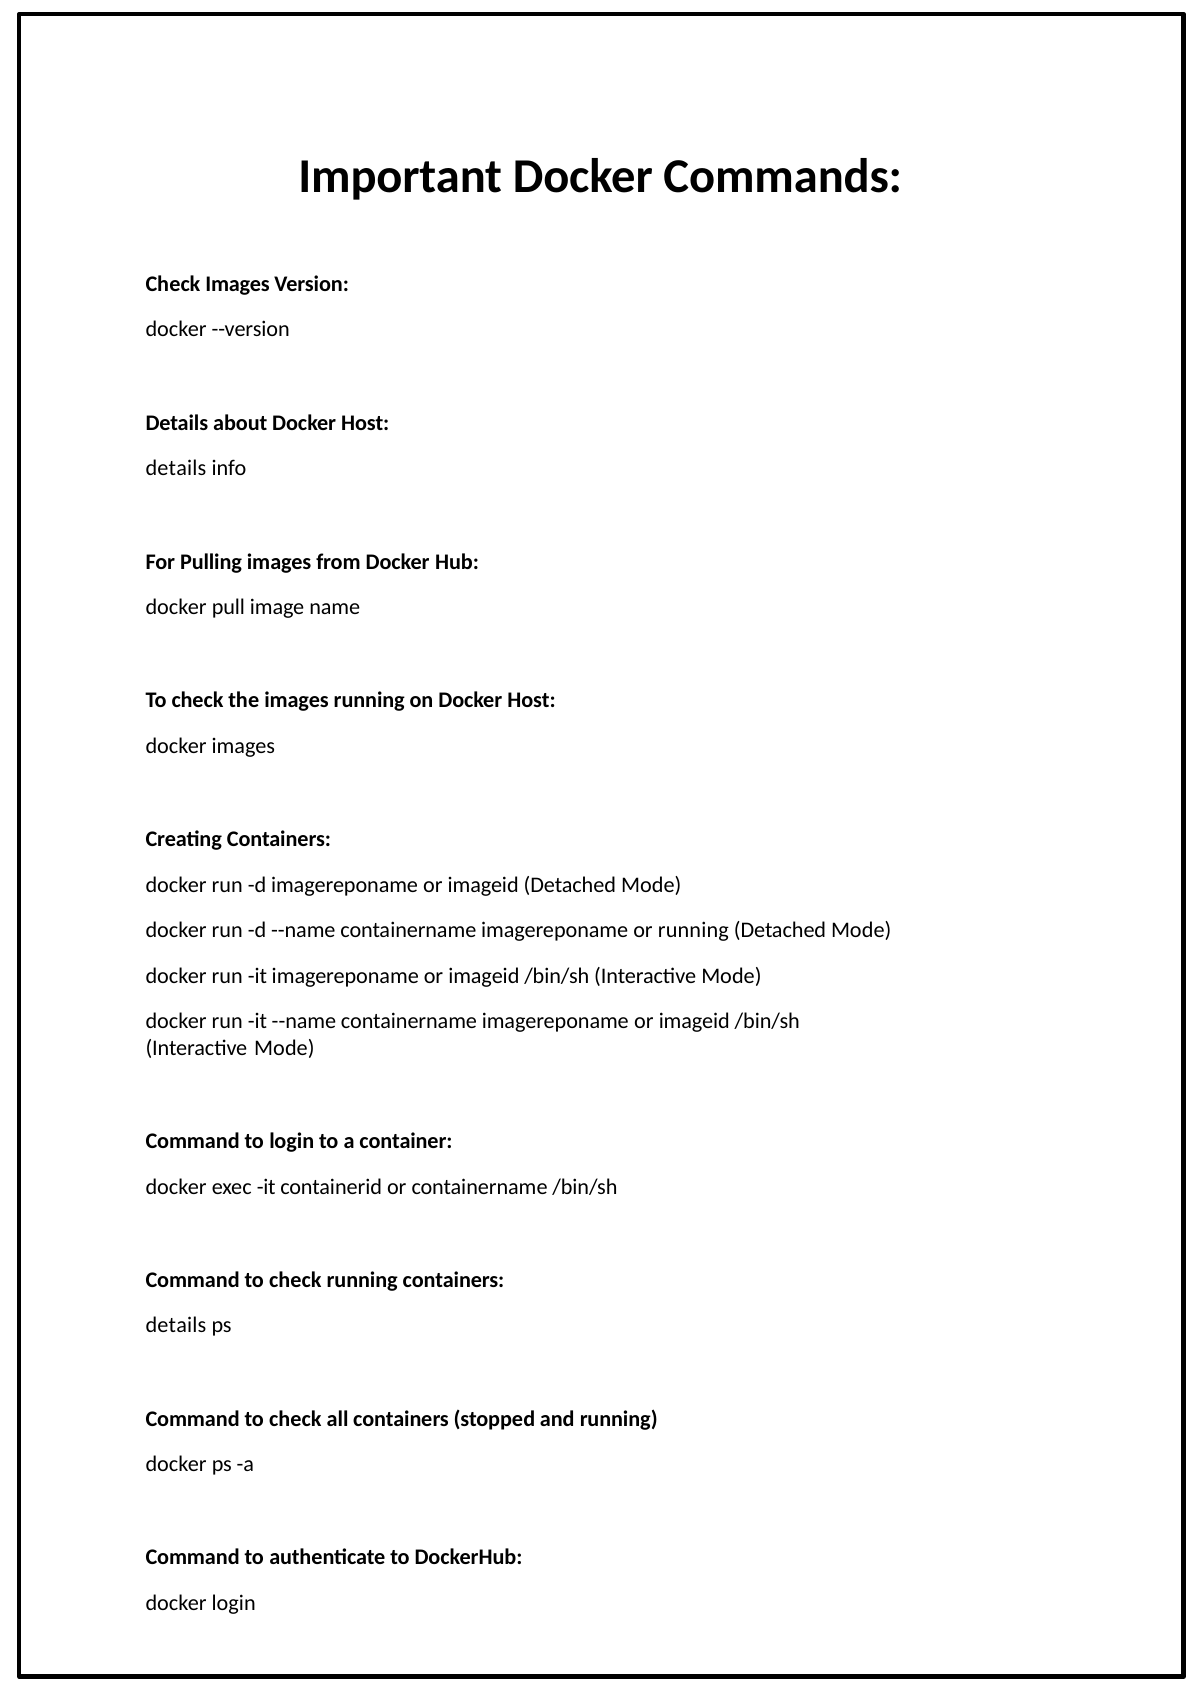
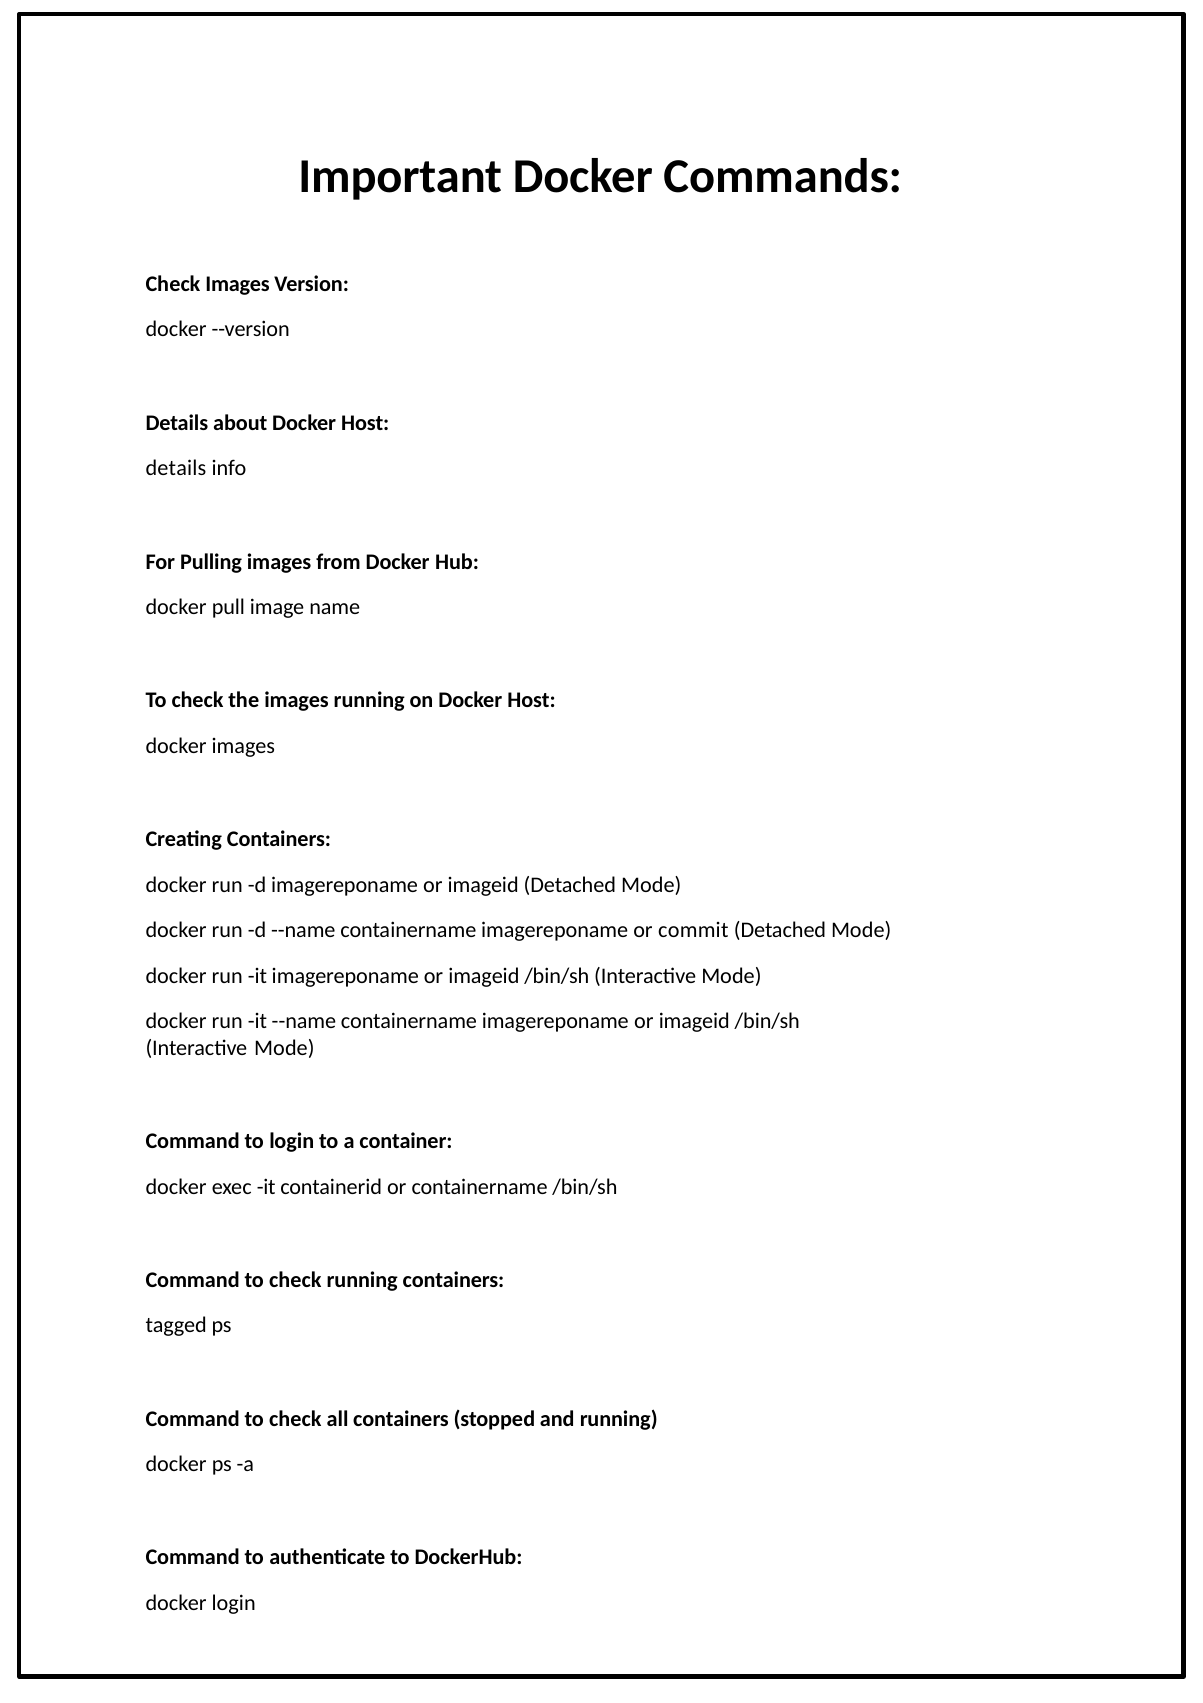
or running: running -> commit (693, 930)
details: details -> tagged (176, 1325)
